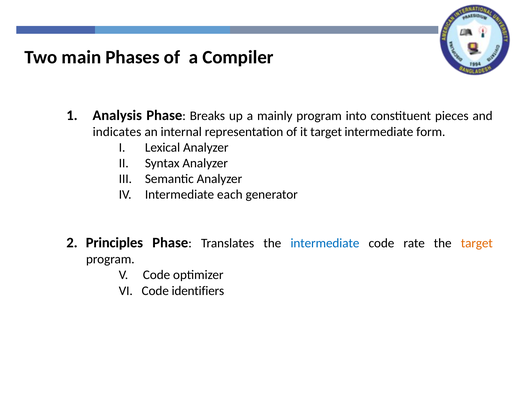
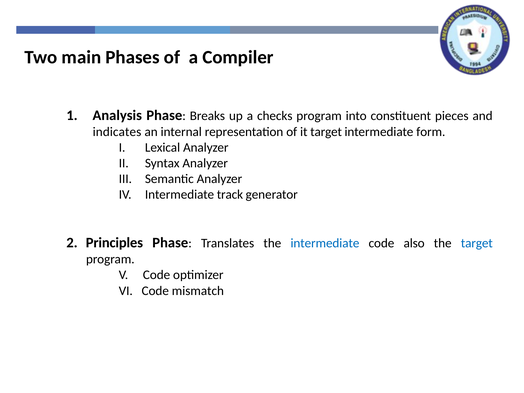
mainly: mainly -> checks (275, 116)
each: each -> track (230, 195)
rate: rate -> also (414, 243)
target colour: orange -> blue (477, 243)
identifiers: identifiers -> mismatch (198, 291)
